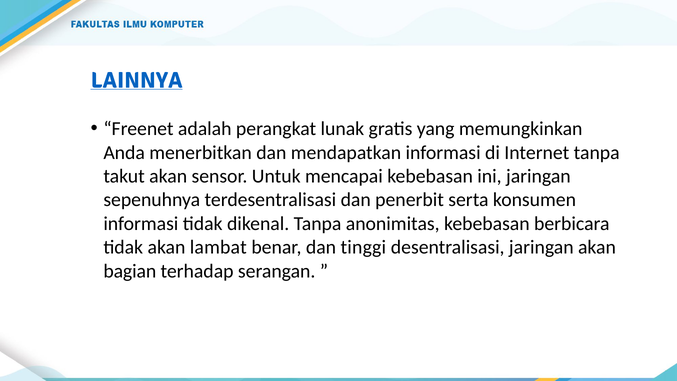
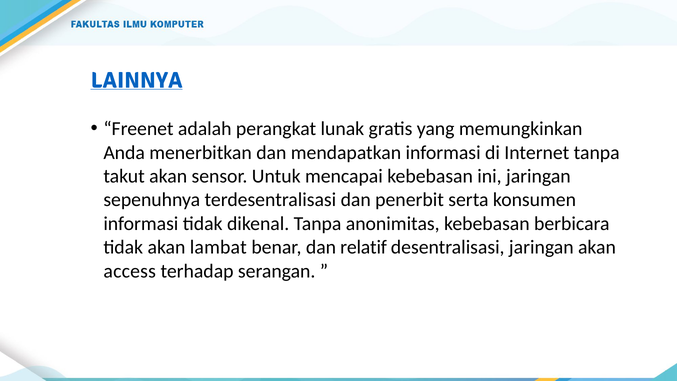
tinggi: tinggi -> relatif (364, 247)
bagian: bagian -> access (130, 271)
